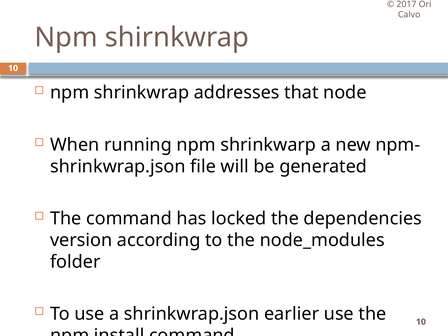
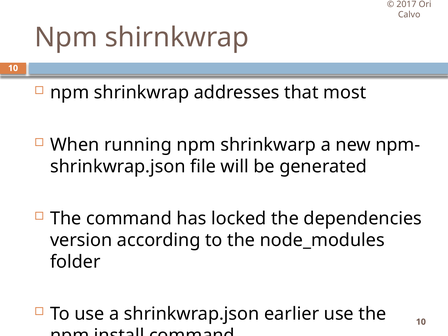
node: node -> most (345, 93)
